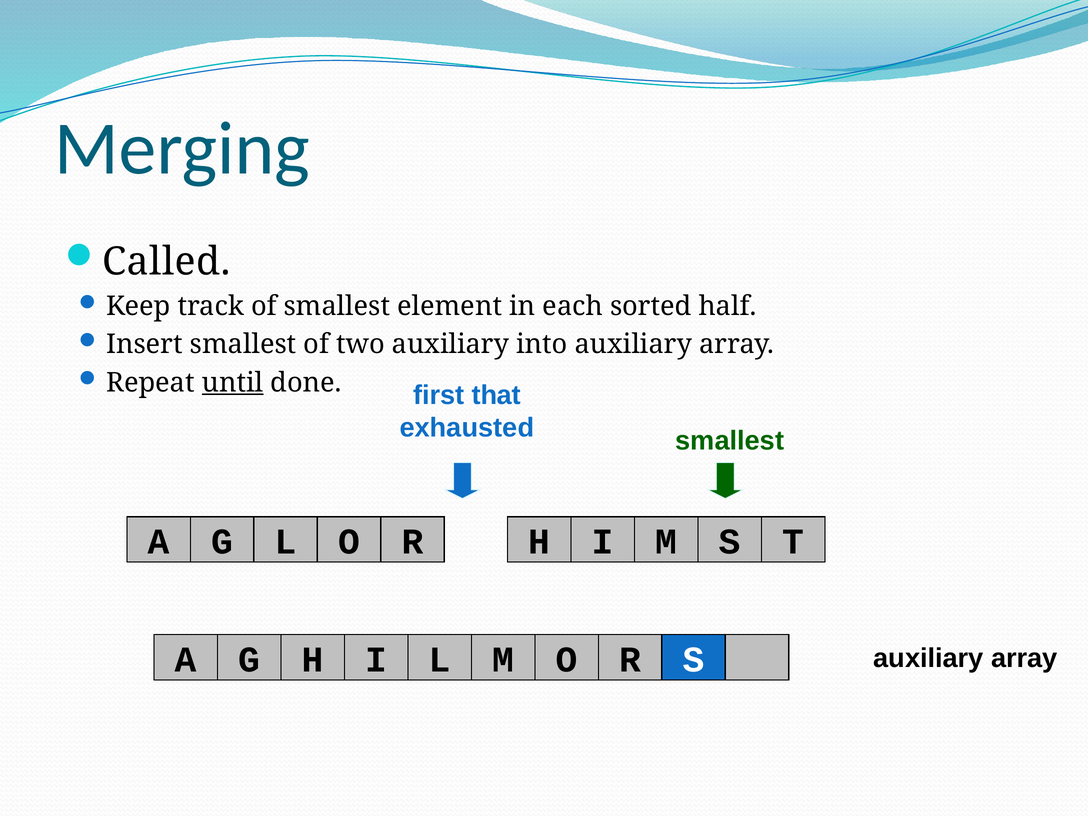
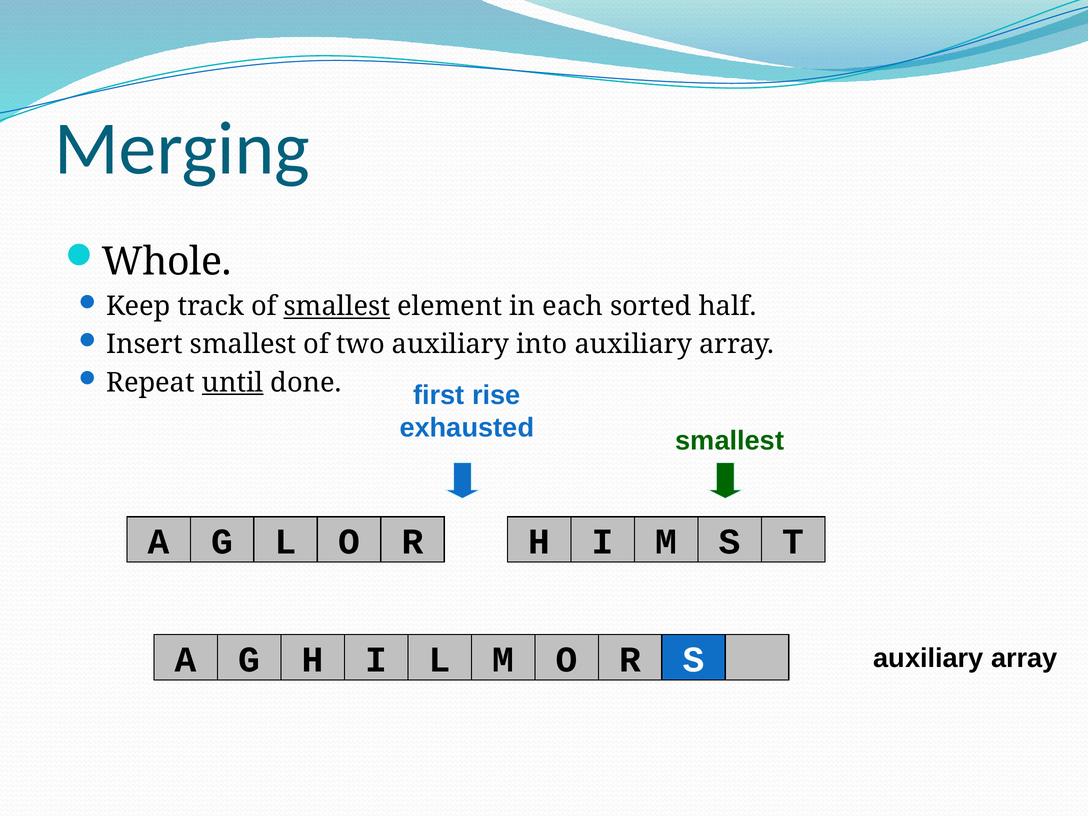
Called: Called -> Whole (167, 262)
smallest underline: none -> present (337, 306)
that: that -> rise (496, 395)
